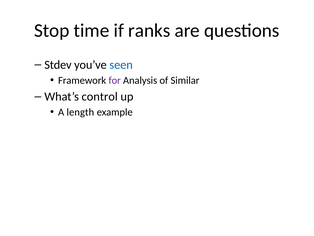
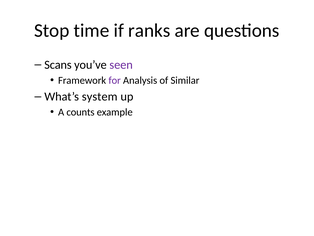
Stdev: Stdev -> Scans (58, 65)
seen colour: blue -> purple (121, 65)
control: control -> system (100, 96)
length: length -> counts (80, 112)
